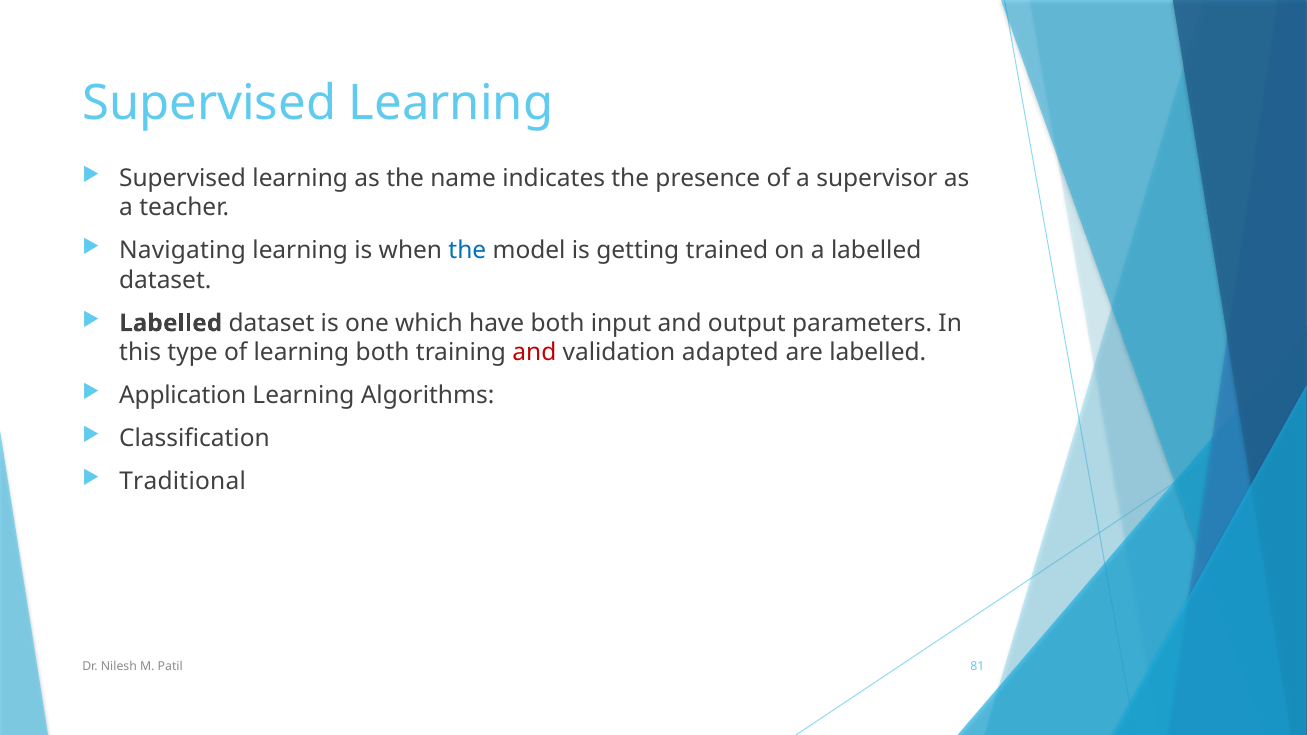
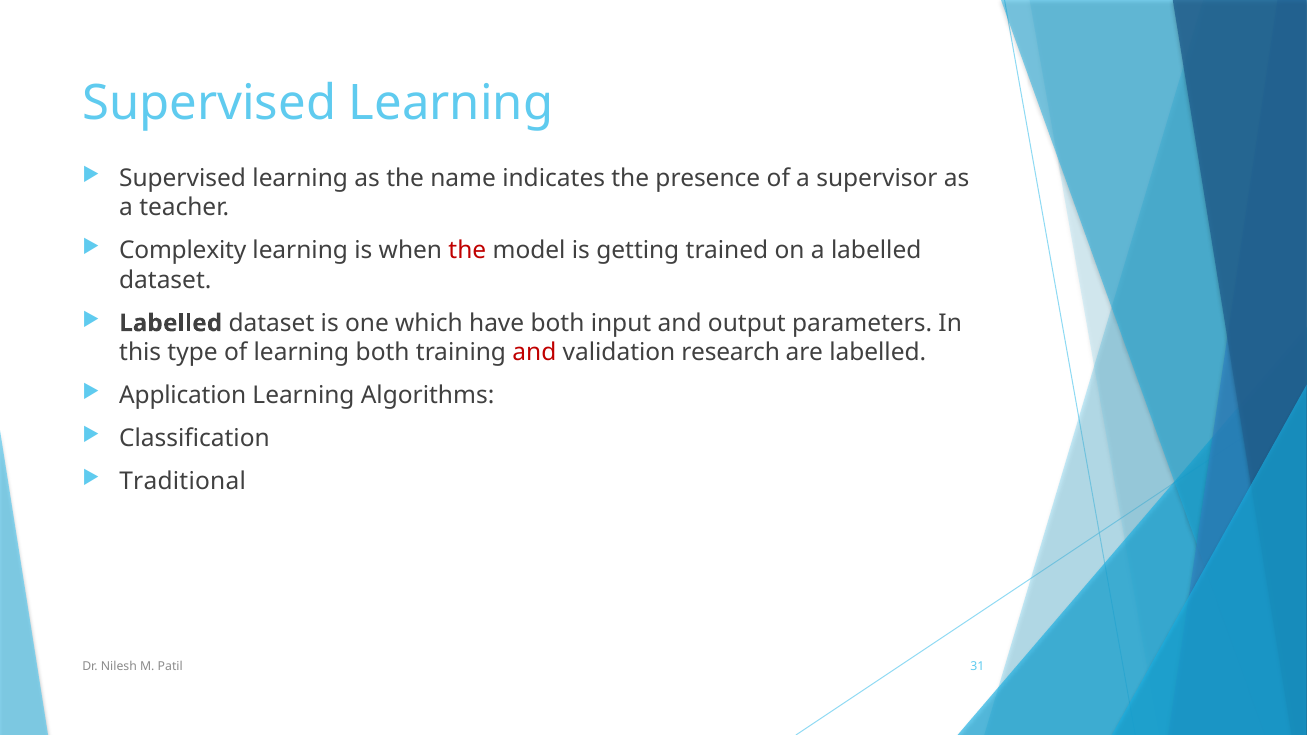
Navigating: Navigating -> Complexity (183, 251)
the colour: blue -> red (467, 251)
adapted: adapted -> research (731, 353)
81: 81 -> 31 (977, 667)
